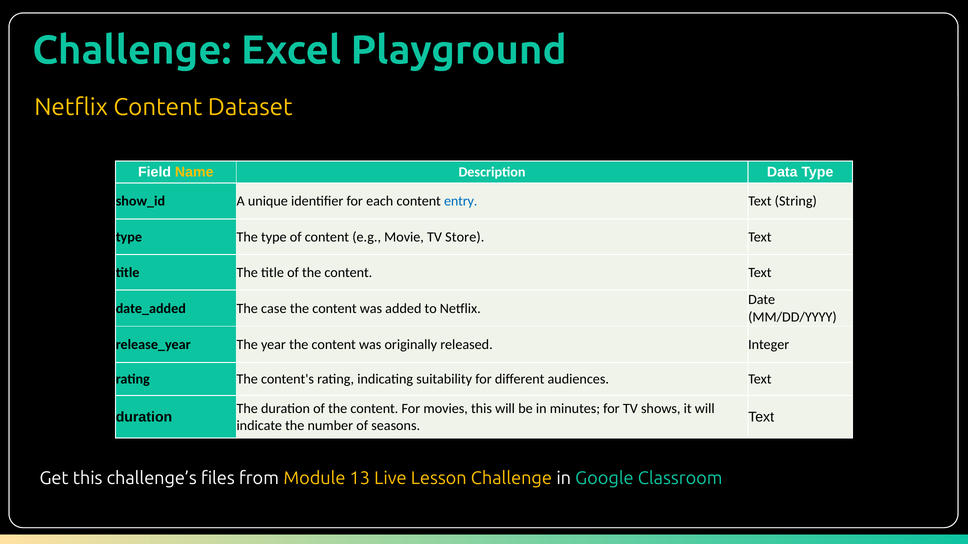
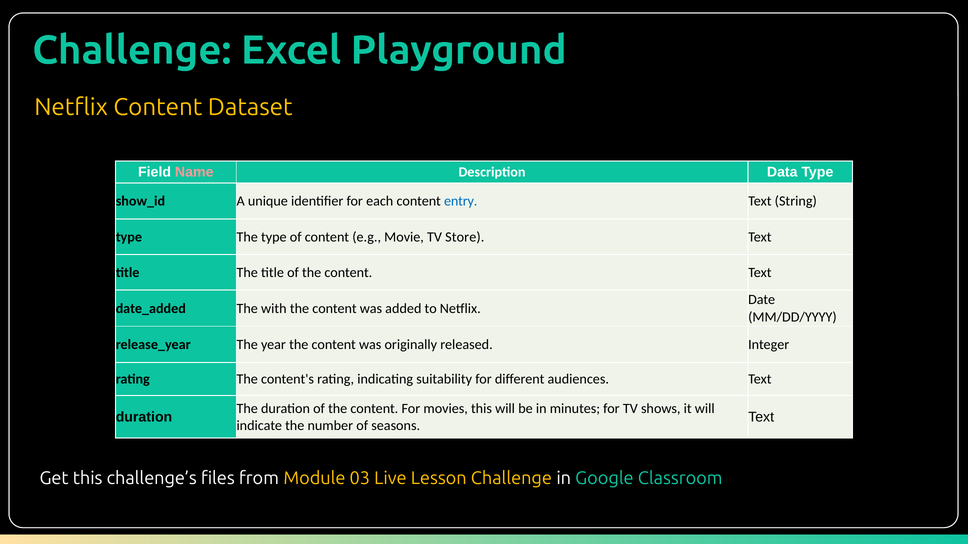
Name colour: yellow -> pink (194, 172)
case: case -> with (274, 309)
13: 13 -> 03 (360, 479)
